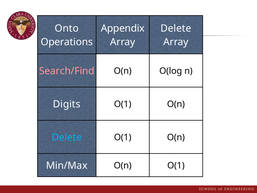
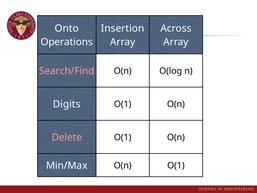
Appendix: Appendix -> Insertion (123, 28)
Delete: Delete -> Across (176, 28)
Delete colour: light blue -> pink (67, 137)
